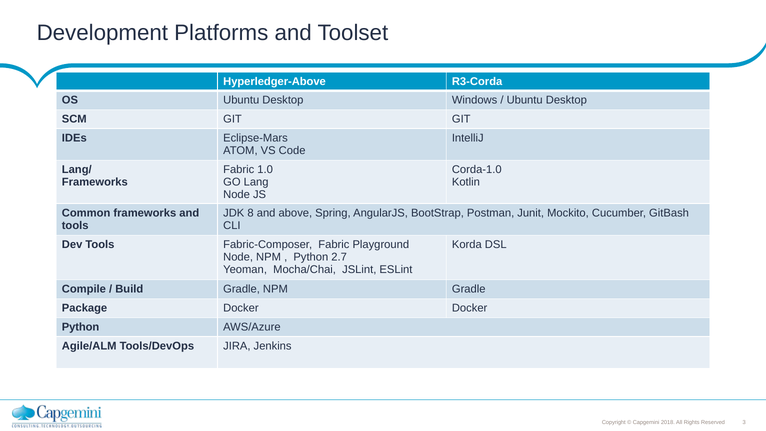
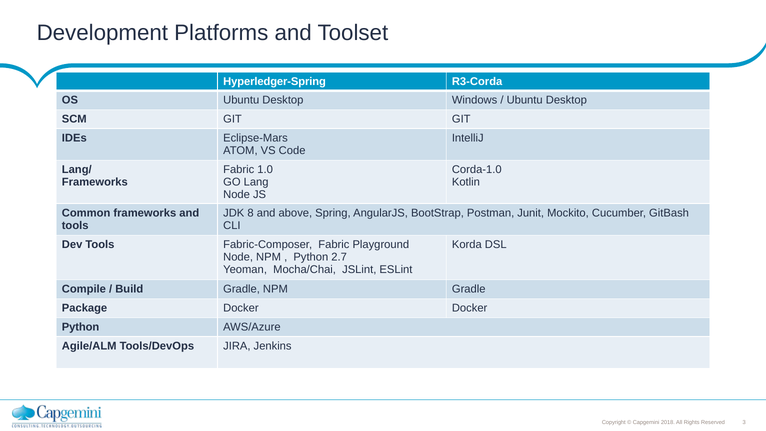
Hyperledger-Above: Hyperledger-Above -> Hyperledger-Spring (275, 81)
